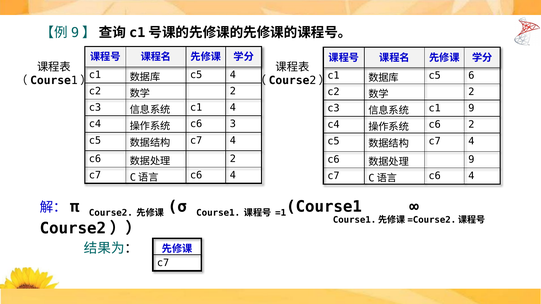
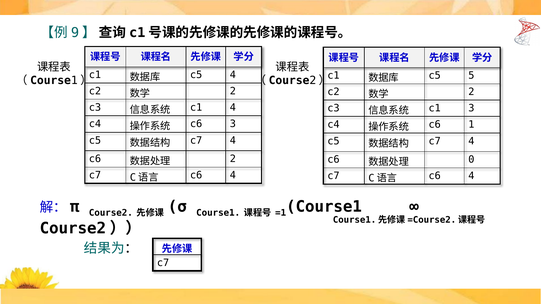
6: 6 -> 5 (471, 76)
c1 9: 9 -> 3 (471, 108)
c6 2: 2 -> 1 (471, 125)
9: 9 -> 0 (471, 160)
